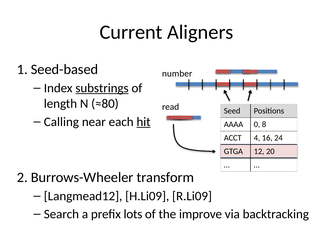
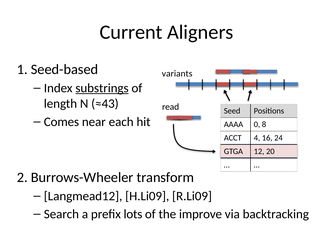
number: number -> variants (177, 74)
≈80: ≈80 -> ≈43 (105, 104)
Calling: Calling -> Comes (61, 122)
hit underline: present -> none (144, 122)
